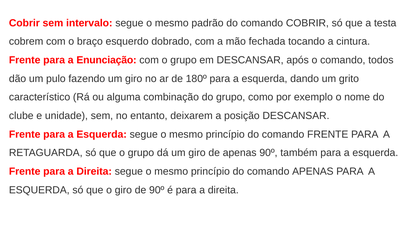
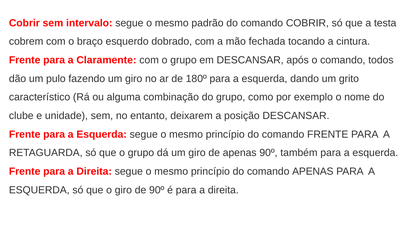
Enunciação: Enunciação -> Claramente (106, 60)
